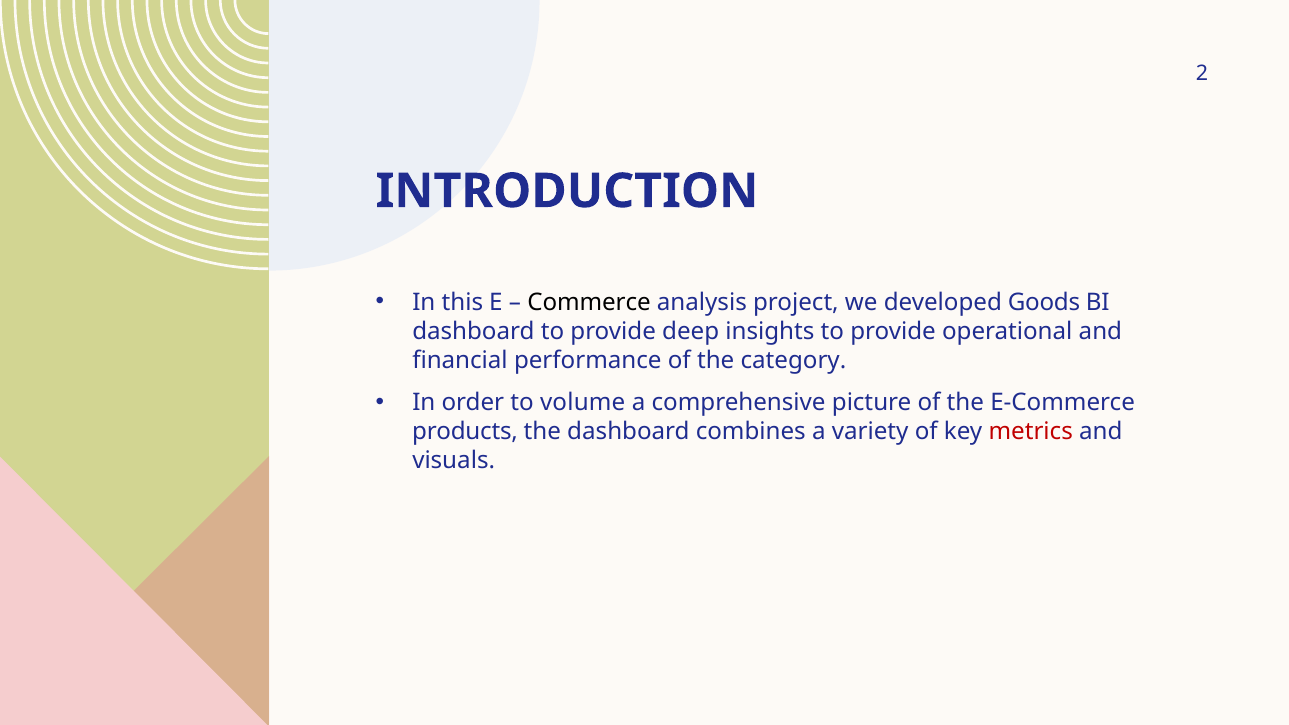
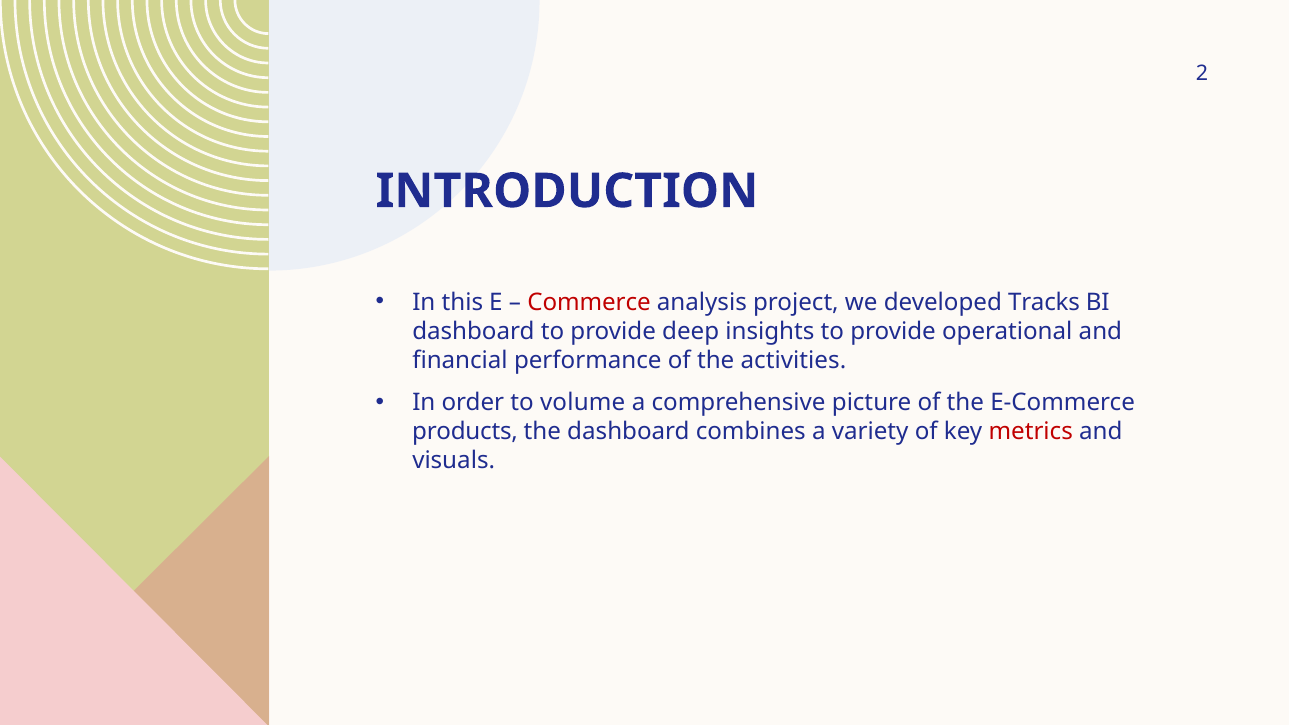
Commerce colour: black -> red (589, 302)
Goods: Goods -> Tracks (1044, 302)
category: category -> activities (793, 360)
